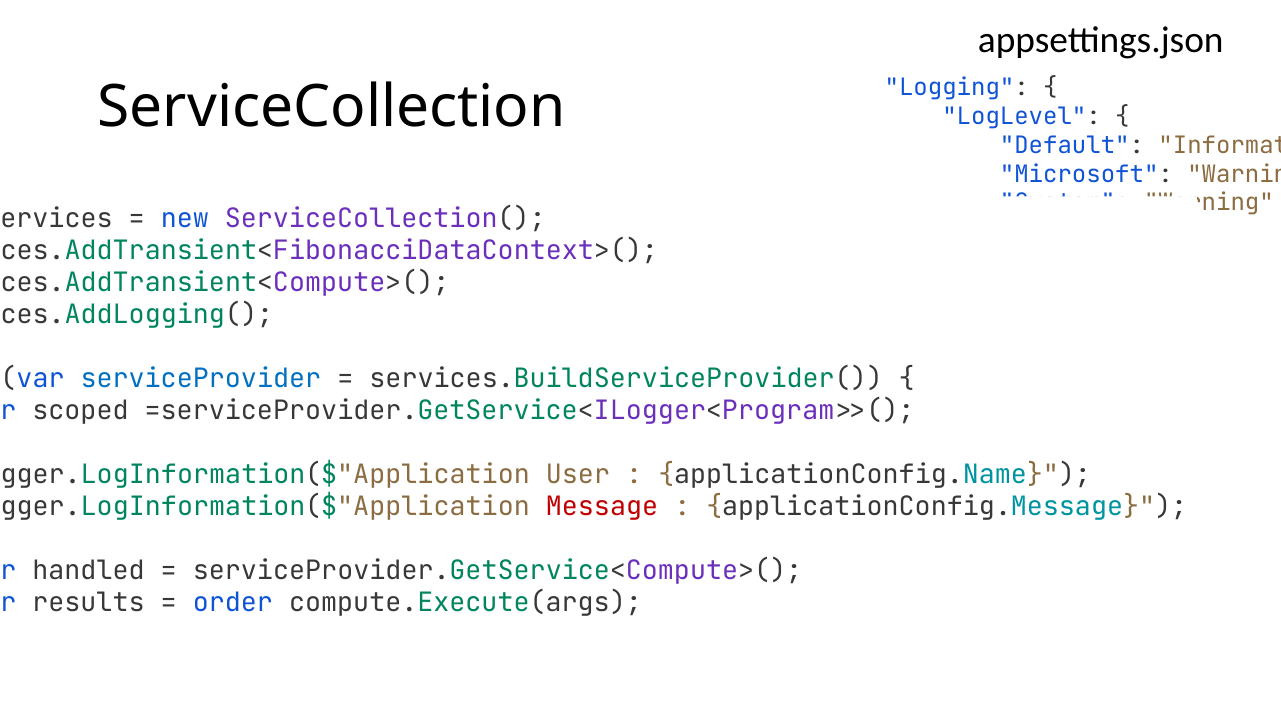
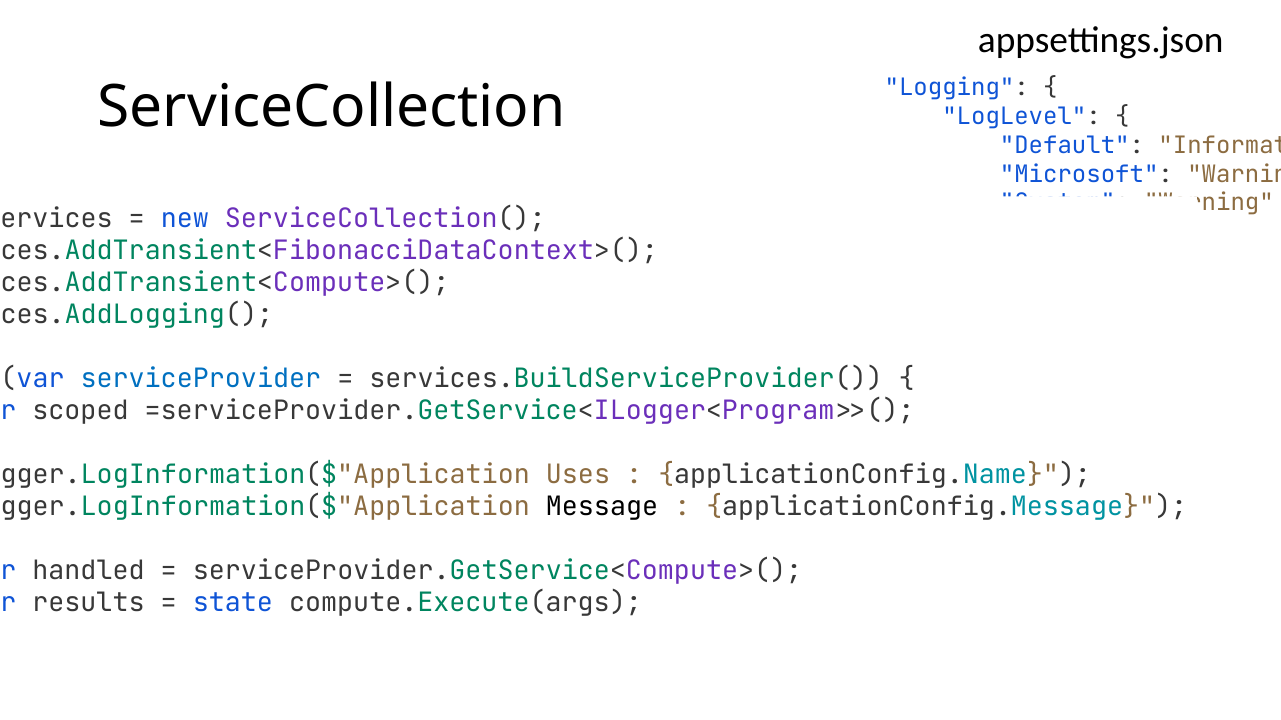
User: User -> Uses (578, 475)
Message colour: red -> black (602, 507)
order: order -> state (233, 604)
